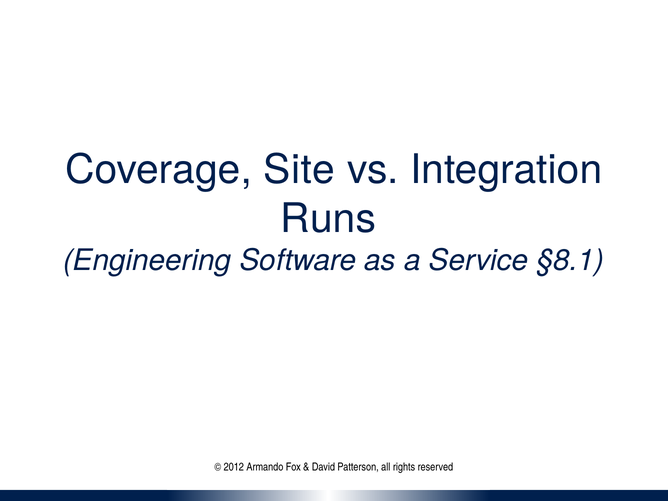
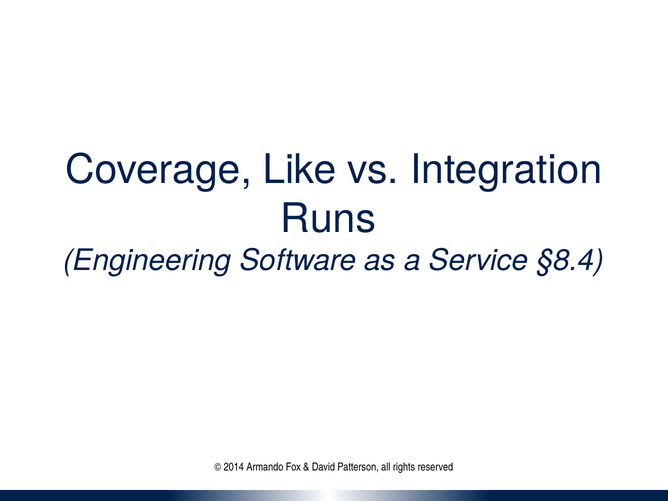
Site: Site -> Like (300, 170)
§8.1: §8.1 -> §8.4 (570, 260)
2012: 2012 -> 2014 (234, 467)
